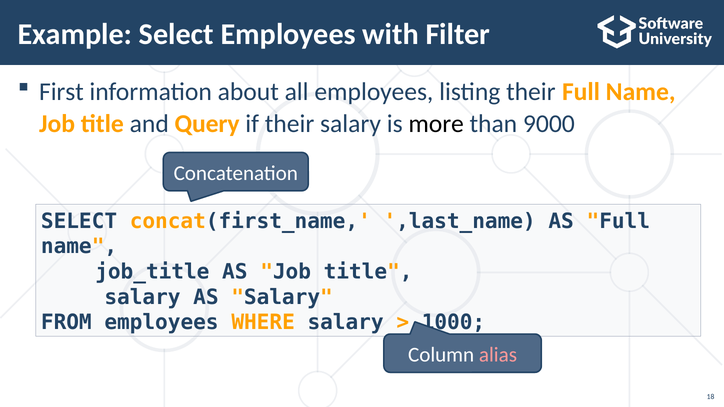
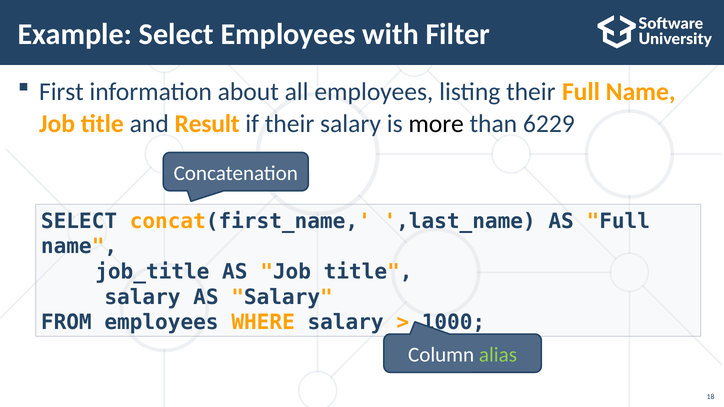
Query: Query -> Result (207, 124)
9000: 9000 -> 6229 (549, 124)
alias colour: pink -> light green (498, 355)
